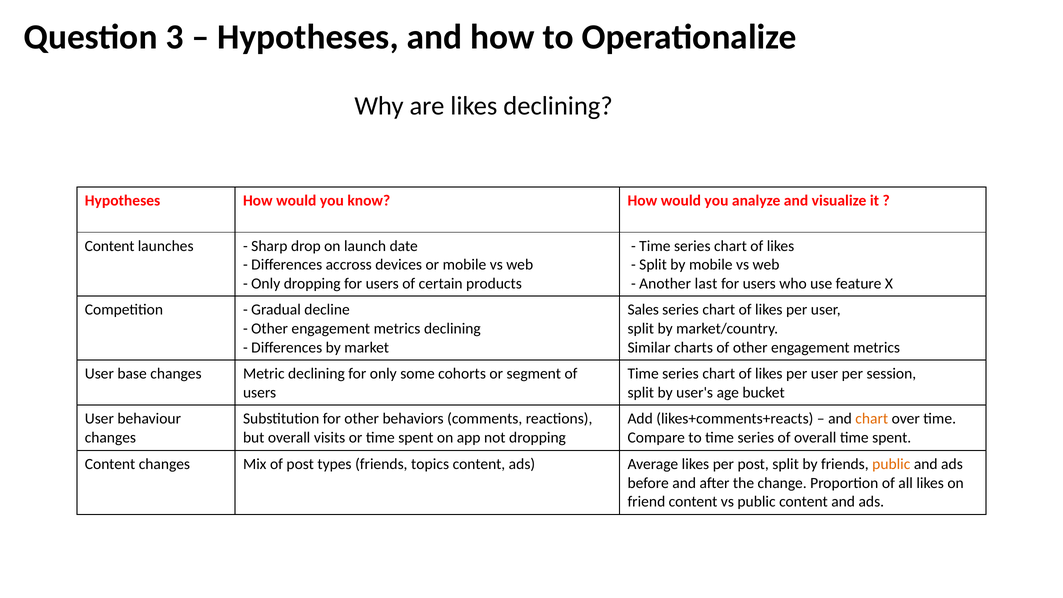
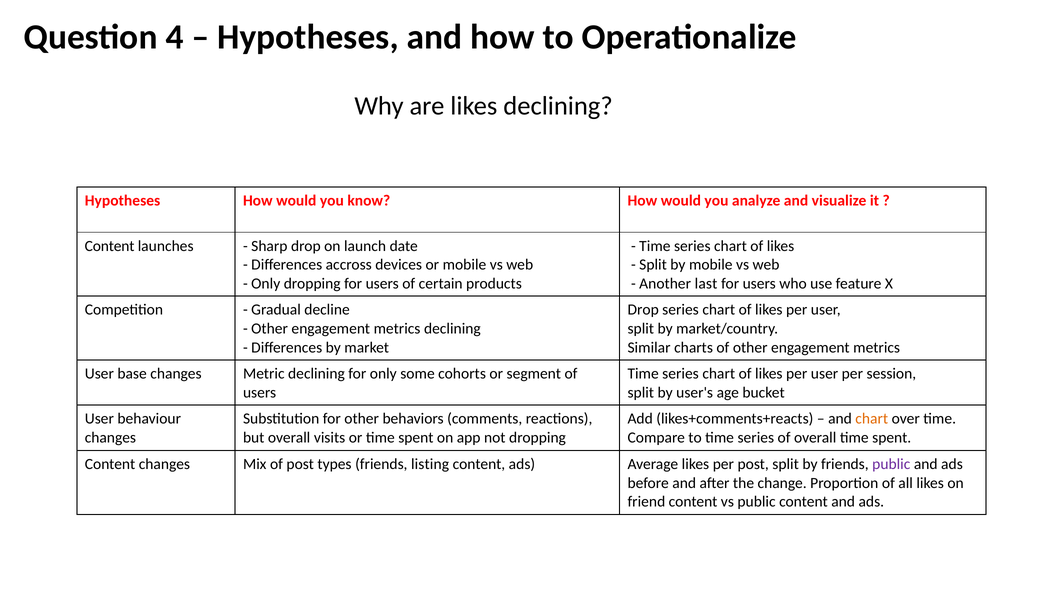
3: 3 -> 4 (175, 37)
Sales: Sales -> Drop (643, 310)
topics: topics -> listing (430, 464)
public colour: orange -> purple (891, 464)
